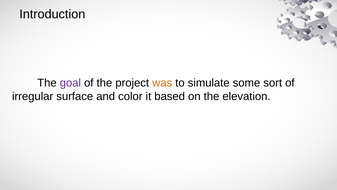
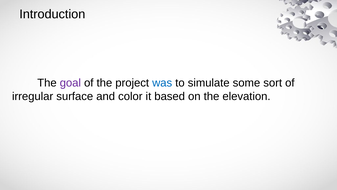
was colour: orange -> blue (162, 83)
